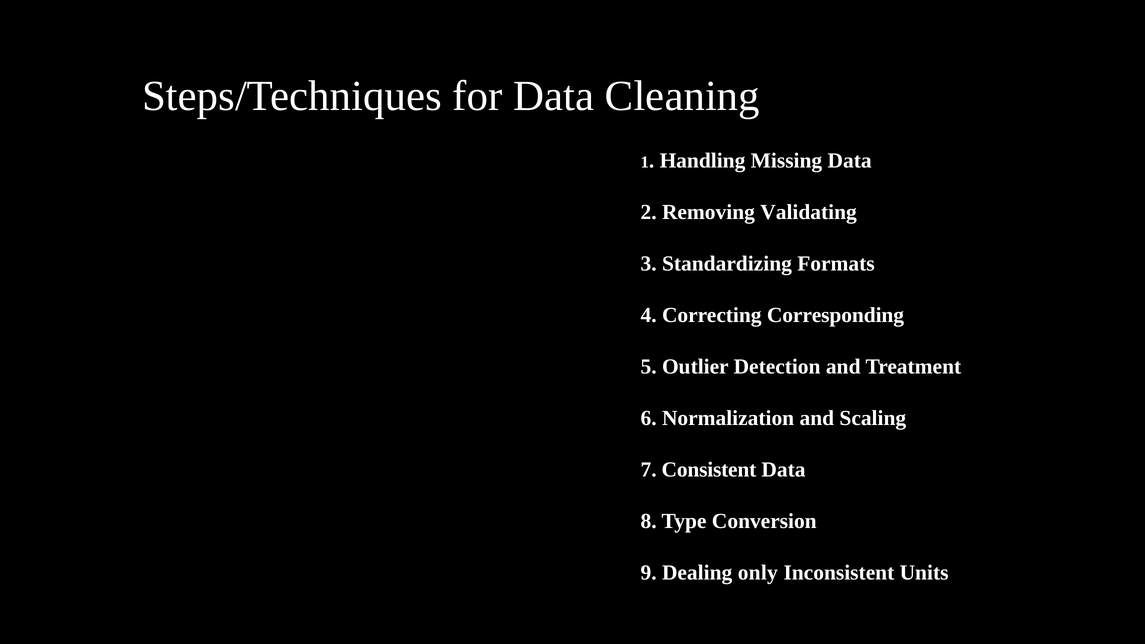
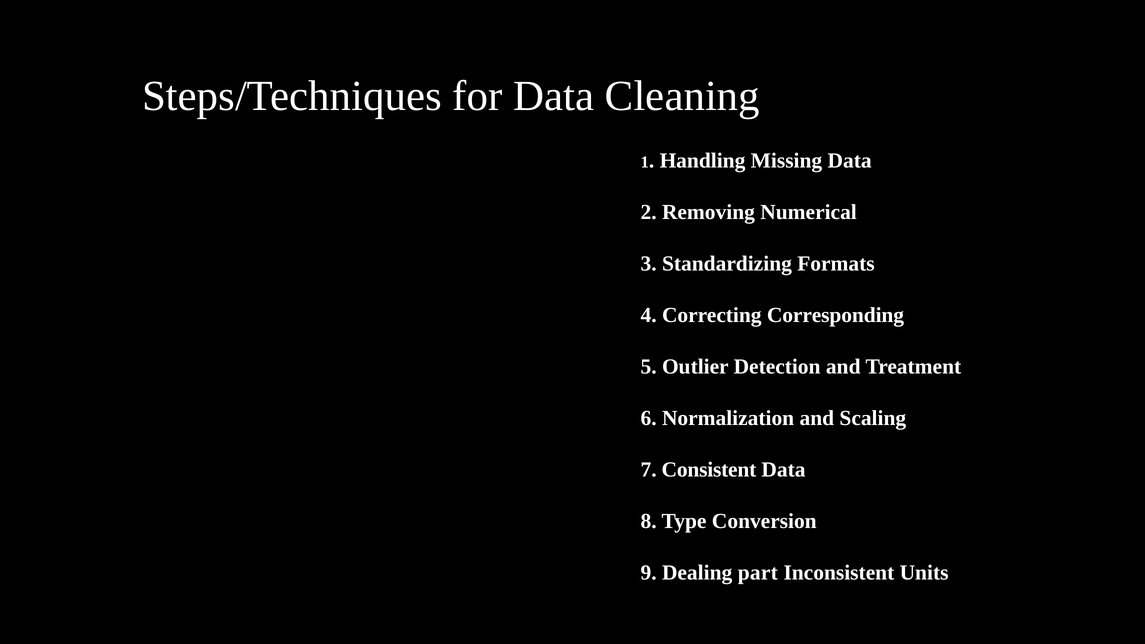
Validating: Validating -> Numerical (809, 212)
only: only -> part (758, 573)
